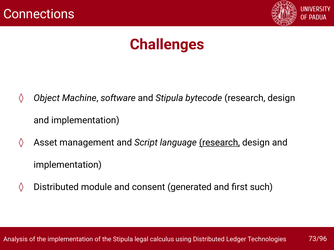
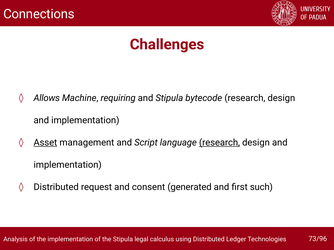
Object: Object -> Allows (47, 98)
software: software -> requiring (118, 98)
Asset underline: none -> present (45, 143)
module: module -> request (96, 187)
